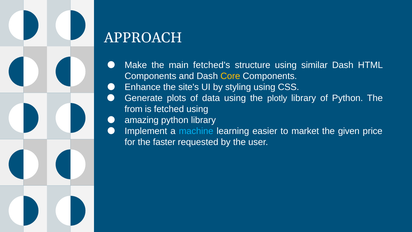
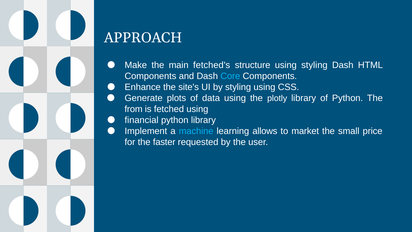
using similar: similar -> styling (314, 65)
Core colour: yellow -> light blue (230, 76)
amazing: amazing -> financial (142, 120)
easier: easier -> allows (265, 131)
given: given -> small (349, 131)
